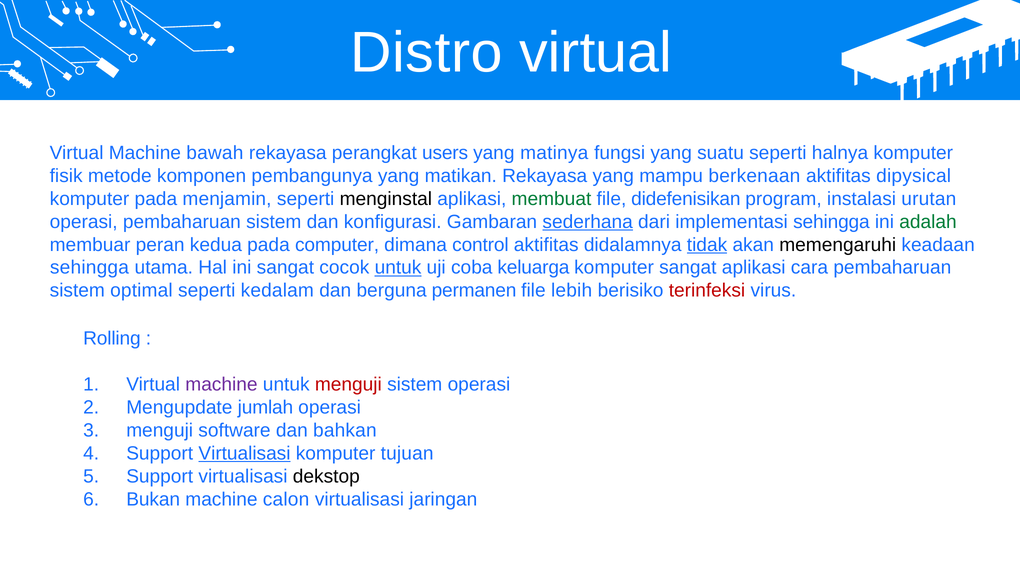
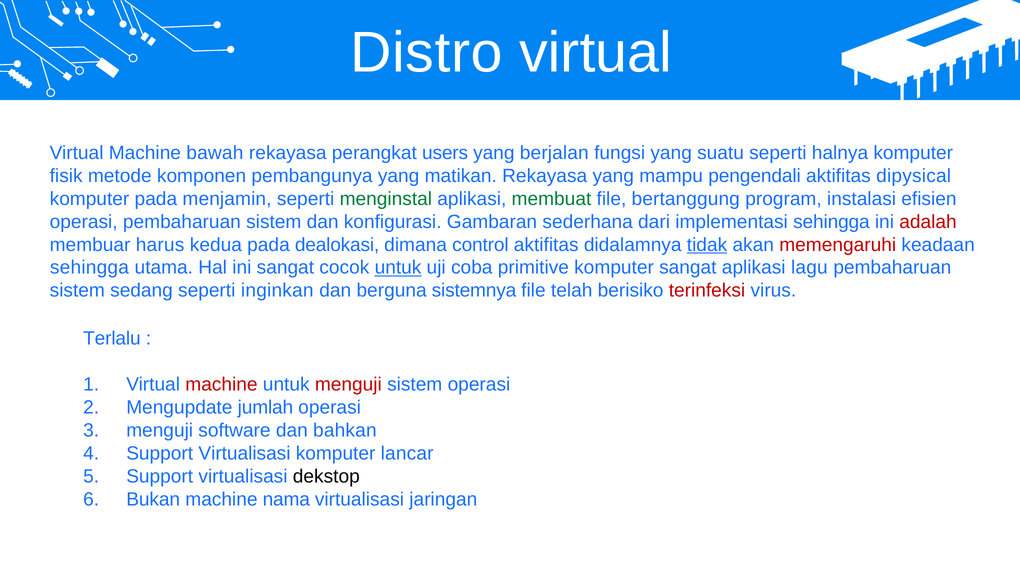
matinya: matinya -> berjalan (554, 153)
berkenaan: berkenaan -> pengendali (755, 176)
menginstal colour: black -> green (386, 199)
didefenisikan: didefenisikan -> bertanggung (686, 199)
urutan: urutan -> efisien (929, 199)
sederhana underline: present -> none (588, 222)
adalah colour: green -> red (928, 222)
peran: peran -> harus (160, 245)
computer: computer -> dealokasi (337, 245)
memengaruhi colour: black -> red (838, 245)
keluarga: keluarga -> primitive (533, 268)
cara: cara -> lagu (809, 268)
optimal: optimal -> sedang (142, 290)
kedalam: kedalam -> inginkan (277, 290)
permanen: permanen -> sistemnya (474, 290)
lebih: lebih -> telah (572, 290)
Rolling: Rolling -> Terlalu (112, 338)
machine colour: purple -> red (221, 384)
Virtualisasi underline: present -> none (244, 453)
tujuan: tujuan -> lancar (407, 453)
calon: calon -> nama (286, 499)
